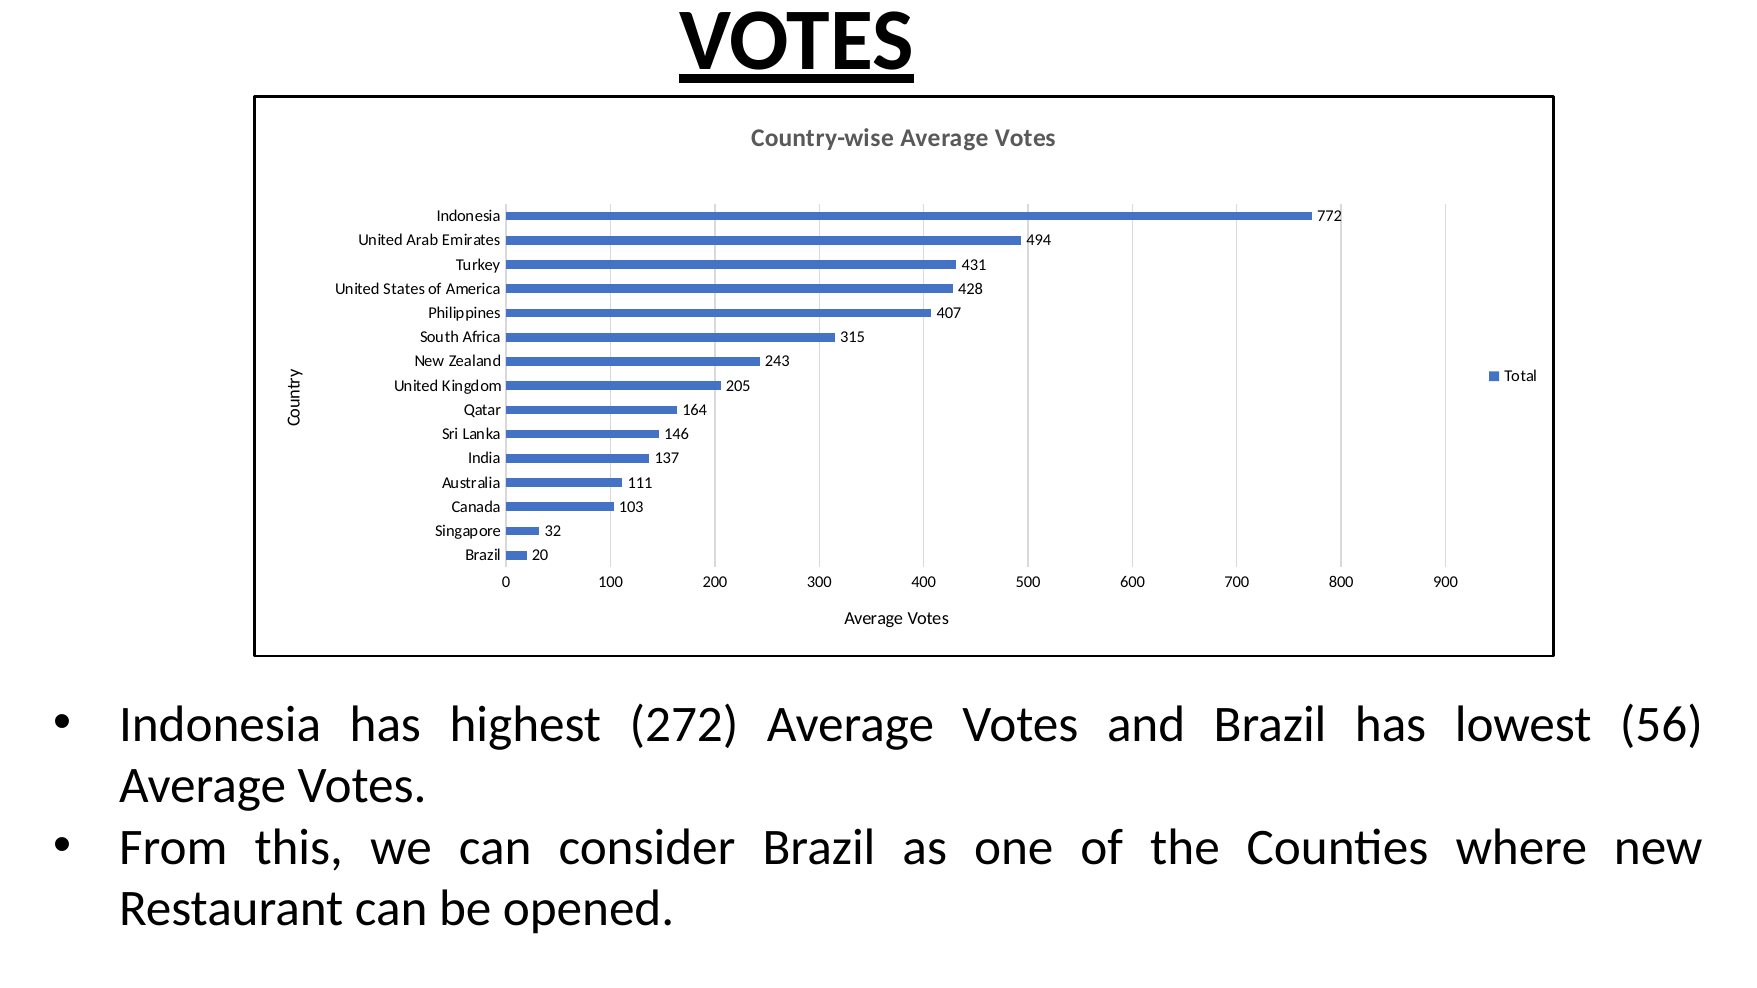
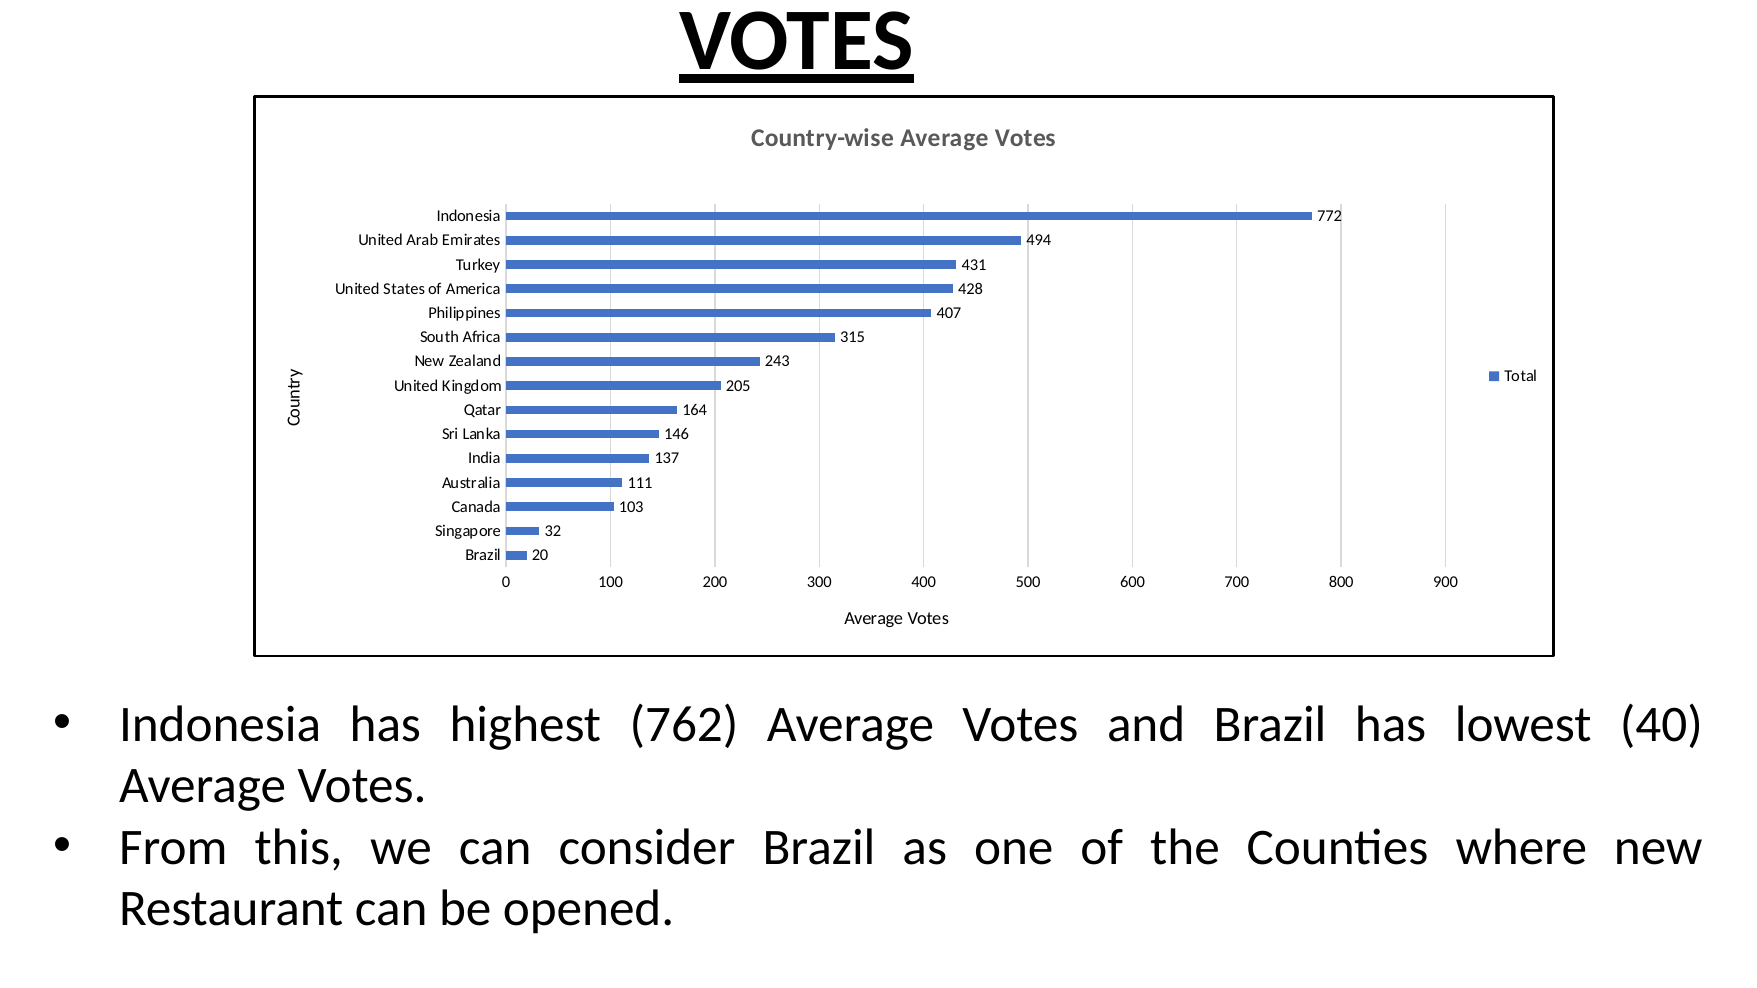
272: 272 -> 762 (684, 725)
56: 56 -> 40 (1661, 725)
